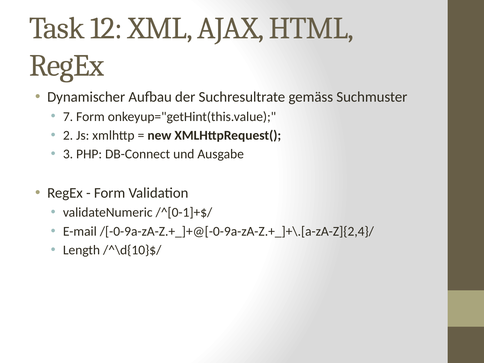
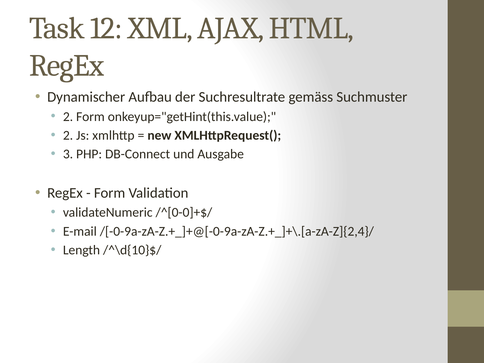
7: 7 -> 2 (68, 117)
/^[0-1]+$/: /^[0-1]+$/ -> /^[0-0]+$/ (184, 213)
